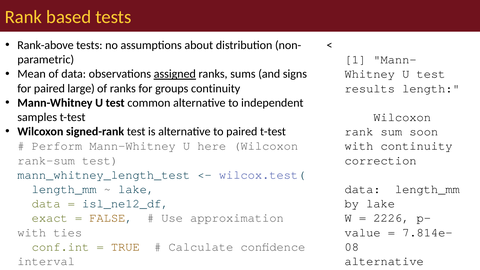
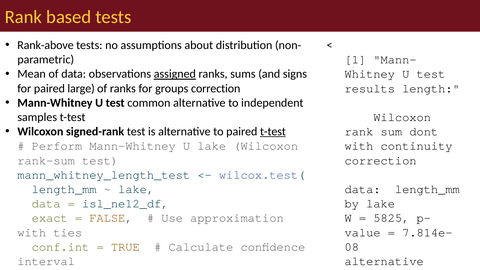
groups continuity: continuity -> correction (216, 88)
t-test underline: none -> present (273, 132)
soon: soon -> dont (424, 132)
U here: here -> lake (212, 146)
2226: 2226 -> 5825 (391, 218)
